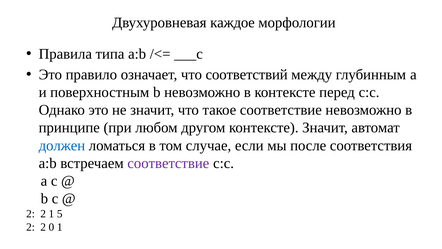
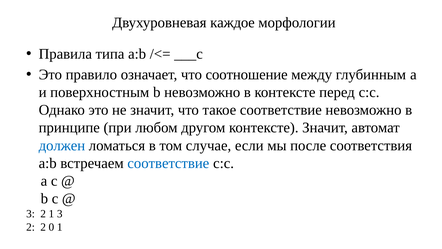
соответствий: соответствий -> соотношение (247, 74)
соответствие colour: purple -> blue (168, 163)
2: 2 -> 3 (31, 214)
1 5: 5 -> 3 (60, 214)
